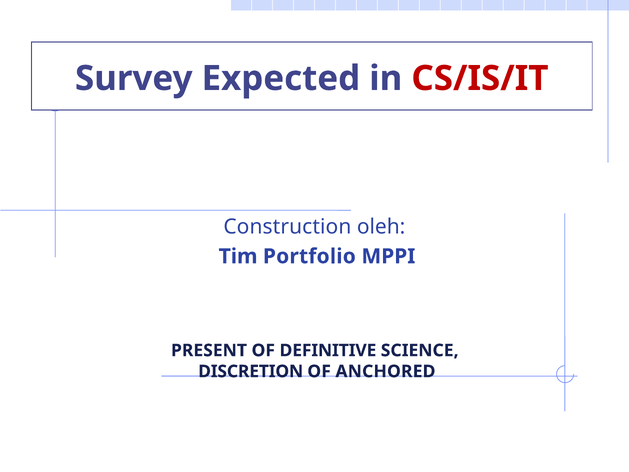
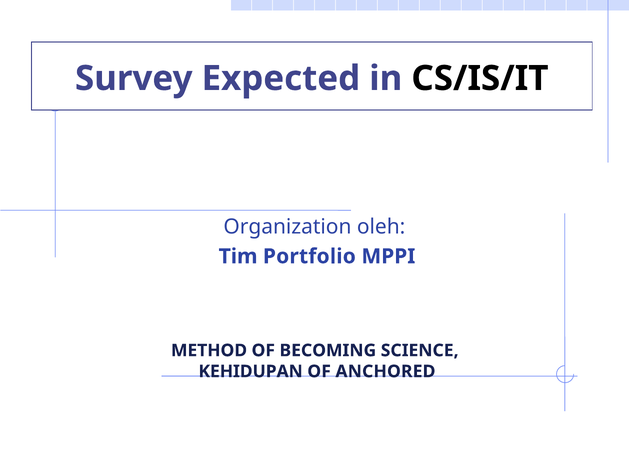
CS/IS/IT colour: red -> black (480, 78)
Construction: Construction -> Organization (287, 227)
PRESENT: PRESENT -> METHOD (209, 350)
DEFINITIVE: DEFINITIVE -> BECOMING (328, 350)
DISCRETION: DISCRETION -> KEHIDUPAN (251, 371)
